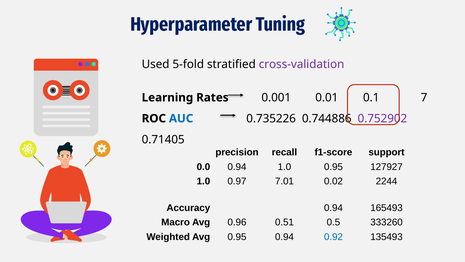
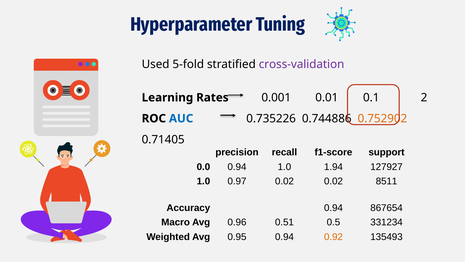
7: 7 -> 2 (424, 97)
0.752902 colour: purple -> orange (382, 118)
1.0 0.95: 0.95 -> 1.94 (333, 167)
0.97 7.01: 7.01 -> 0.02 (284, 181)
2244: 2244 -> 8511 (387, 181)
165493: 165493 -> 867654 (387, 208)
333260: 333260 -> 331234 (387, 222)
0.92 colour: blue -> orange (333, 237)
